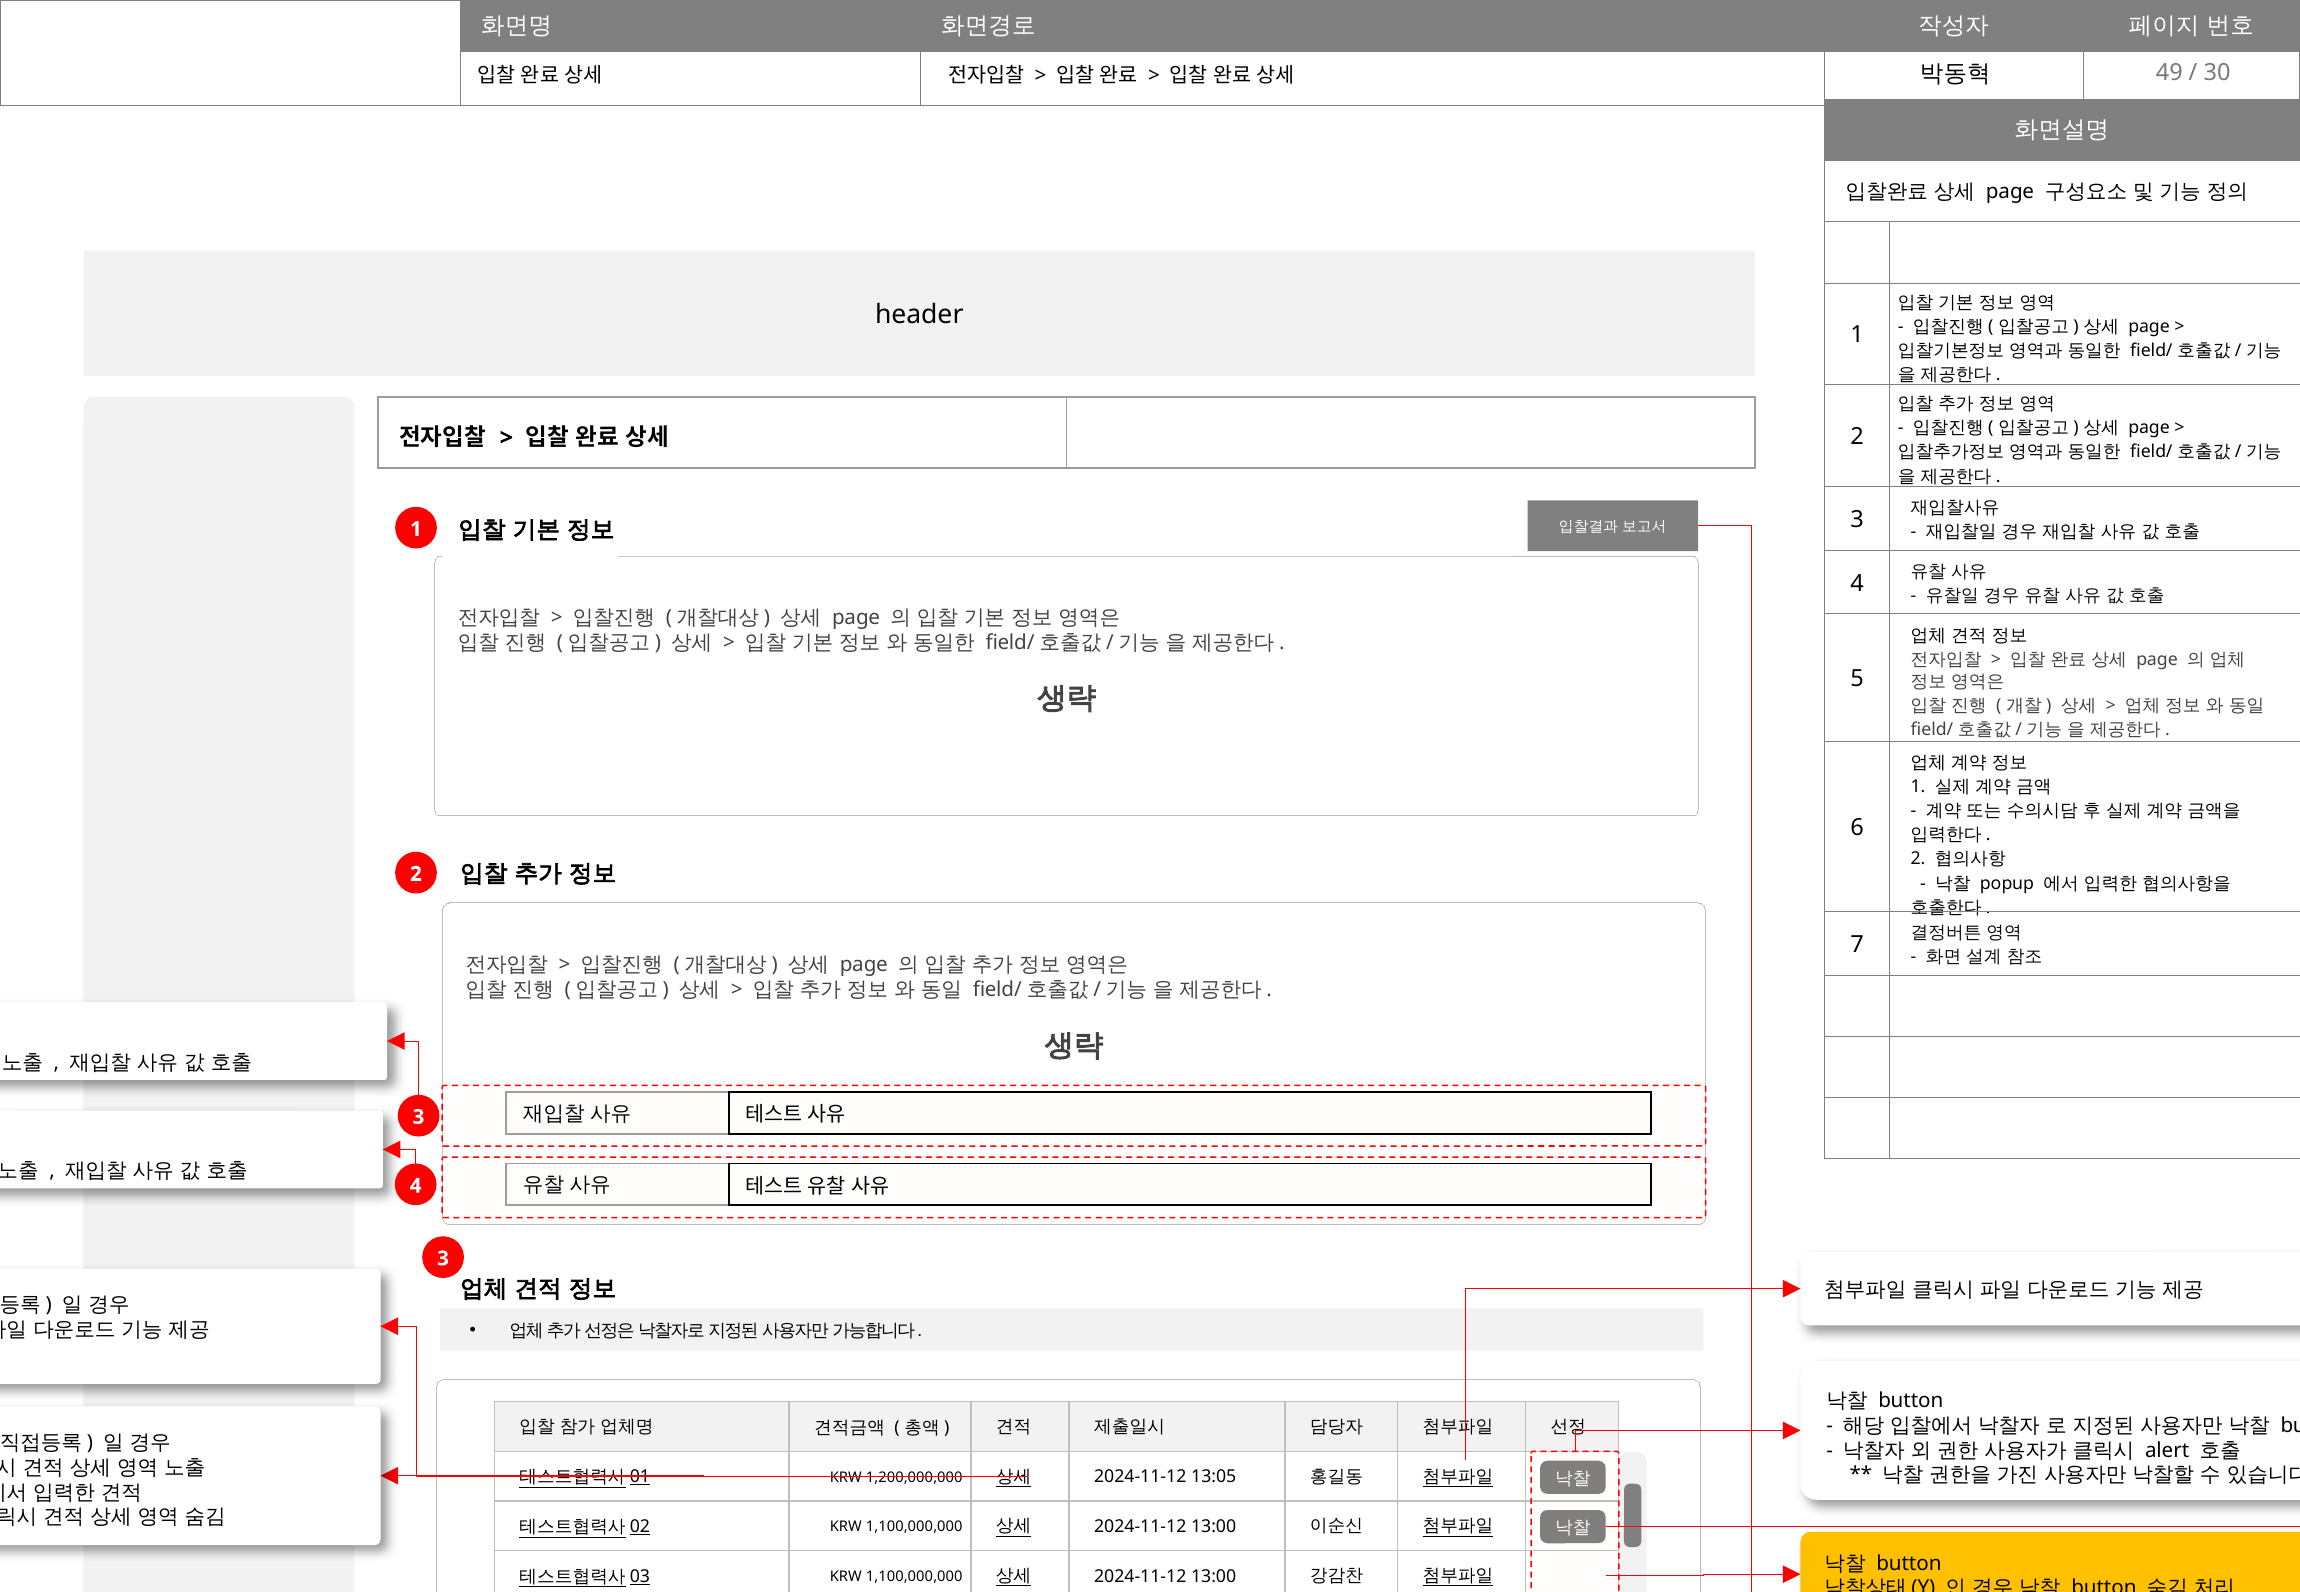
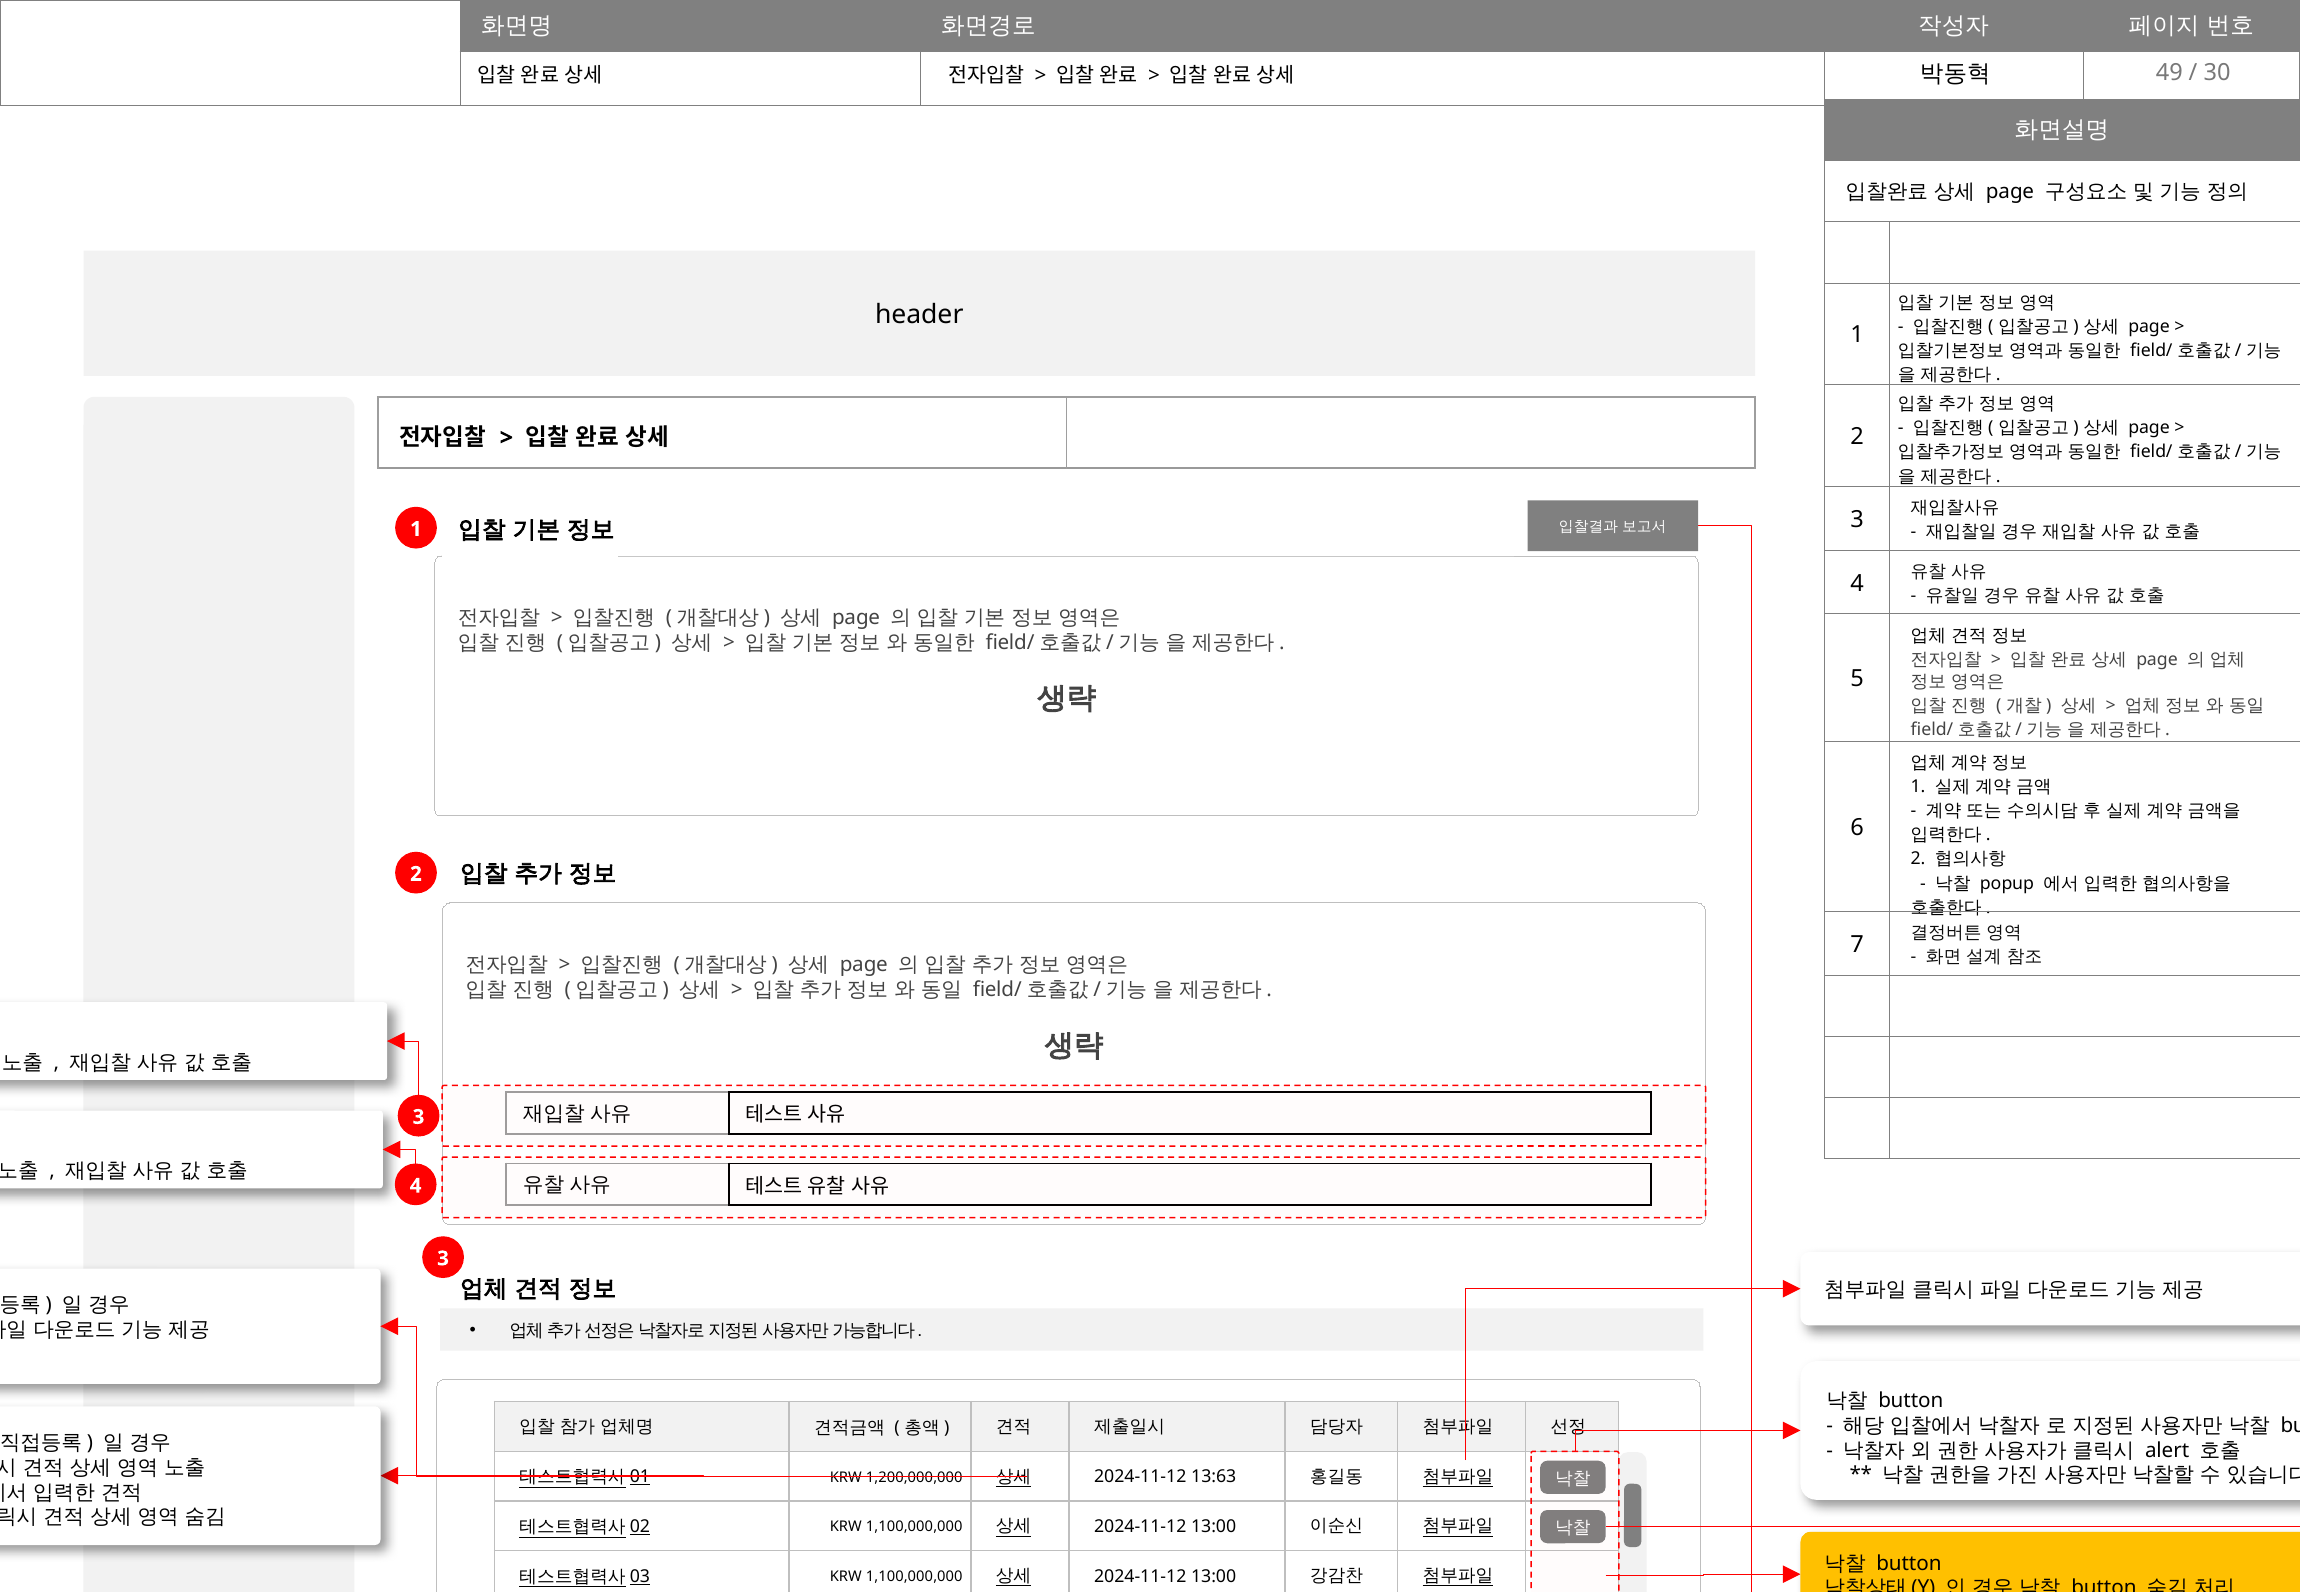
13:05: 13:05 -> 13:63 (1214, 1477)
